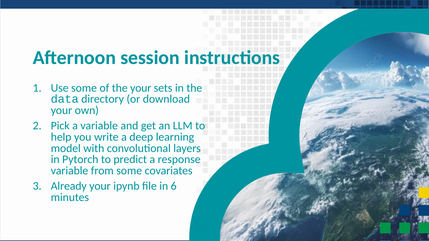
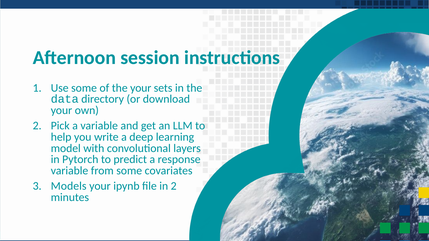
Already: Already -> Models (69, 186)
in 6: 6 -> 2 (174, 186)
